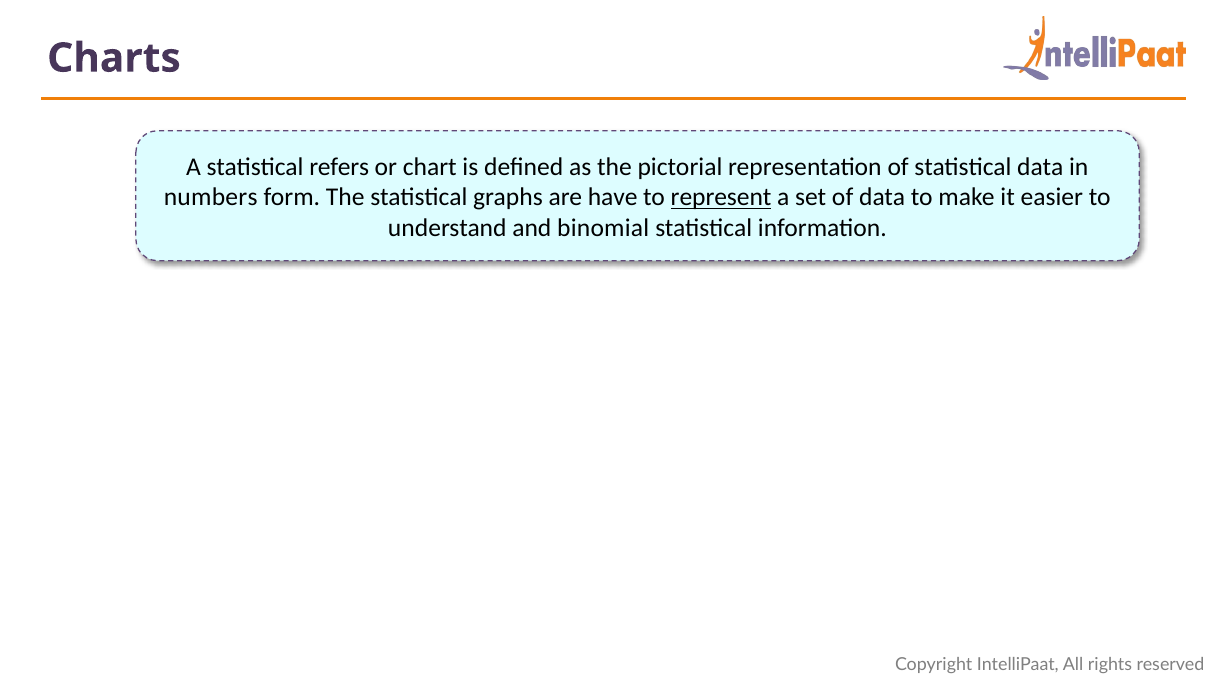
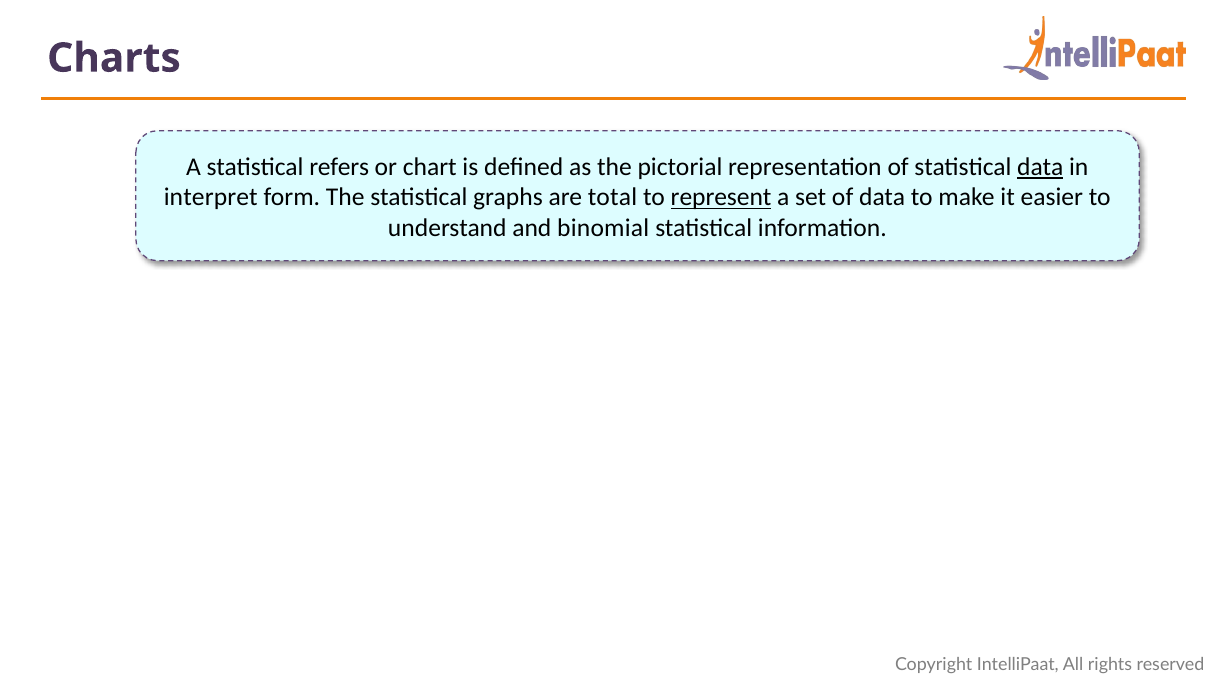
data underline: none -> present (1040, 167)
numbers: numbers -> interpret (211, 198)
have: have -> total (612, 198)
